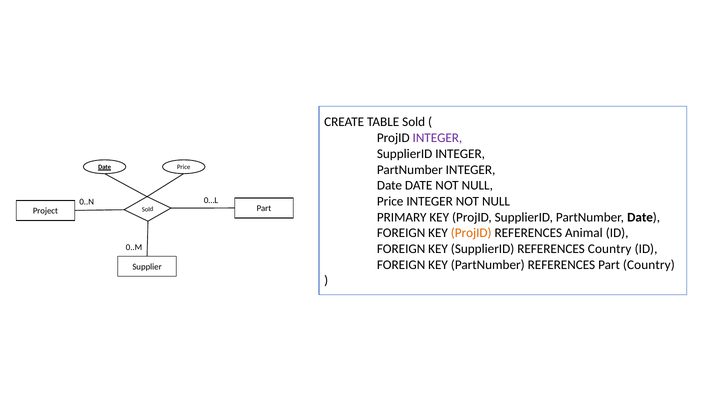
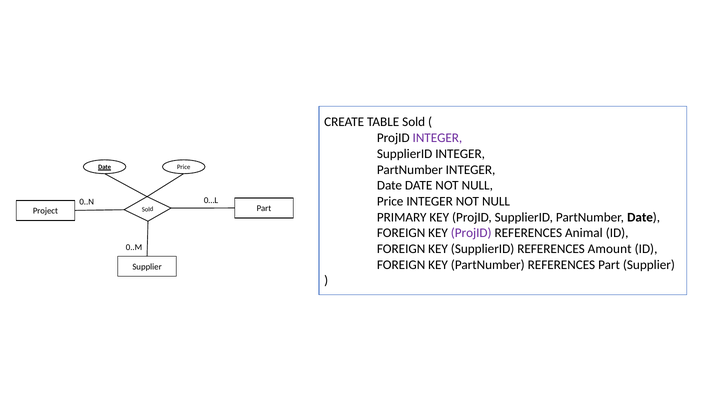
ProjID colour: orange -> purple (471, 233)
REFERENCES Country: Country -> Amount (610, 248)
REFERENCES Part Country: Country -> Supplier (649, 264)
